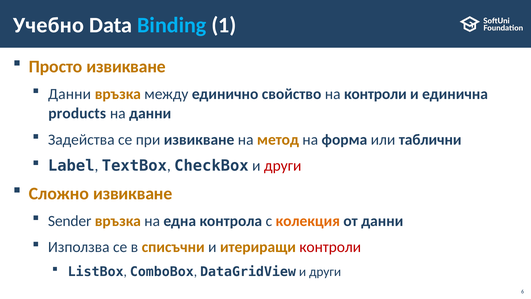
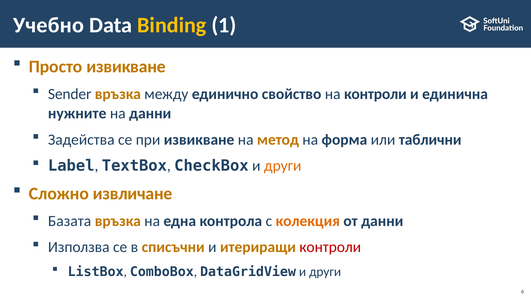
Binding colour: light blue -> yellow (172, 25)
Данни: Данни -> Sender (70, 94)
products: products -> нужните (77, 113)
други colour: red -> orange (283, 166)
Сложно извикване: извикване -> извличане (133, 193)
Sender: Sender -> Базата (70, 221)
